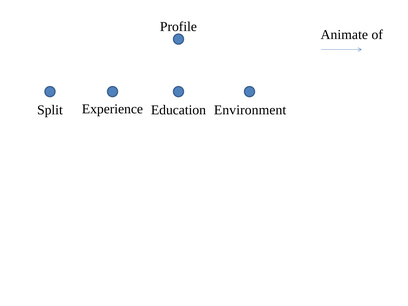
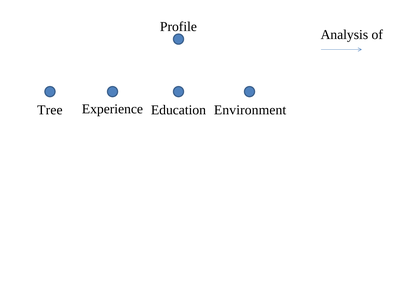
Animate: Animate -> Analysis (344, 35)
Split: Split -> Tree (50, 110)
